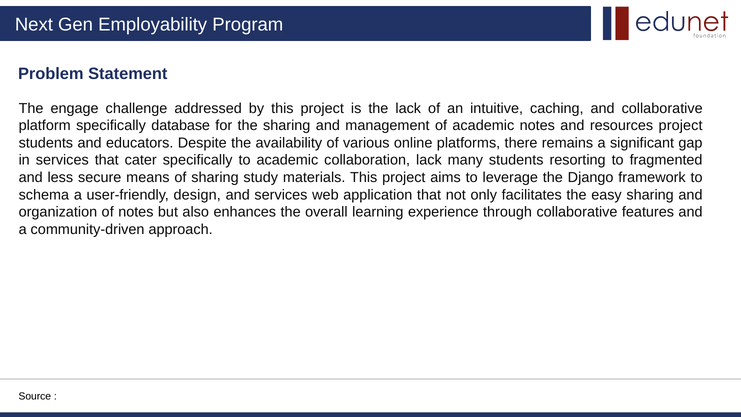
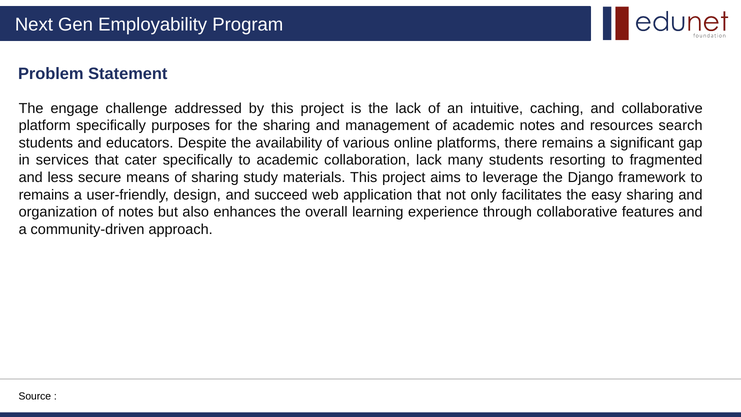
database: database -> purposes (181, 126)
resources project: project -> search (681, 126)
schema: schema -> remains (44, 195)
and services: services -> succeed (281, 195)
